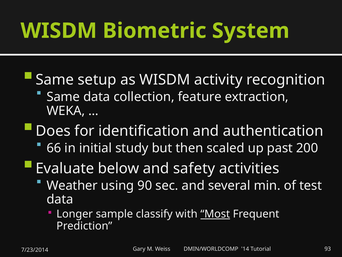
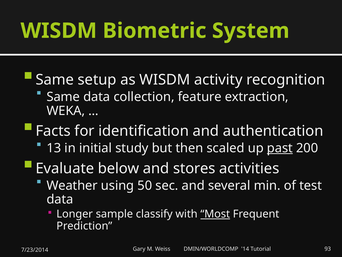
Does: Does -> Facts (53, 131)
66: 66 -> 13 (54, 148)
past underline: none -> present (280, 148)
safety: safety -> stores (194, 168)
90: 90 -> 50 (145, 185)
